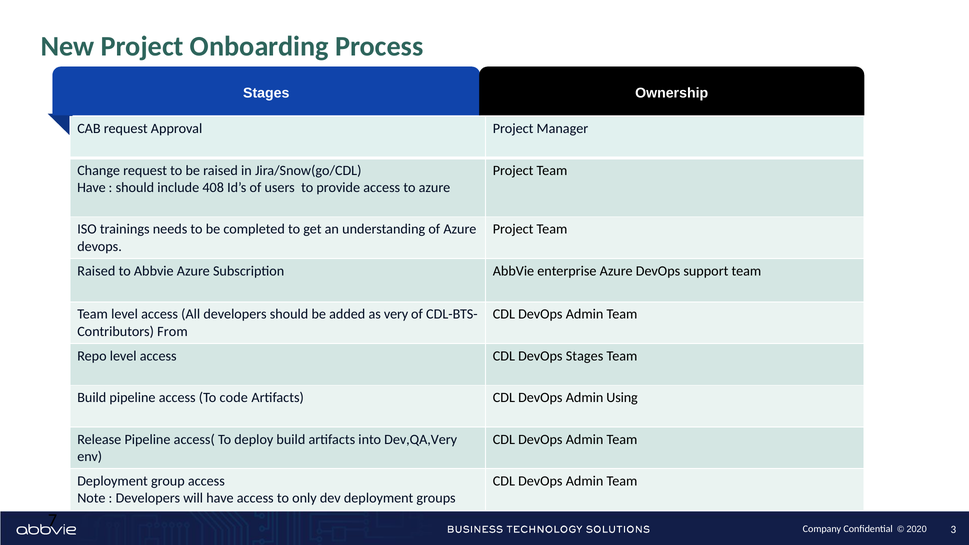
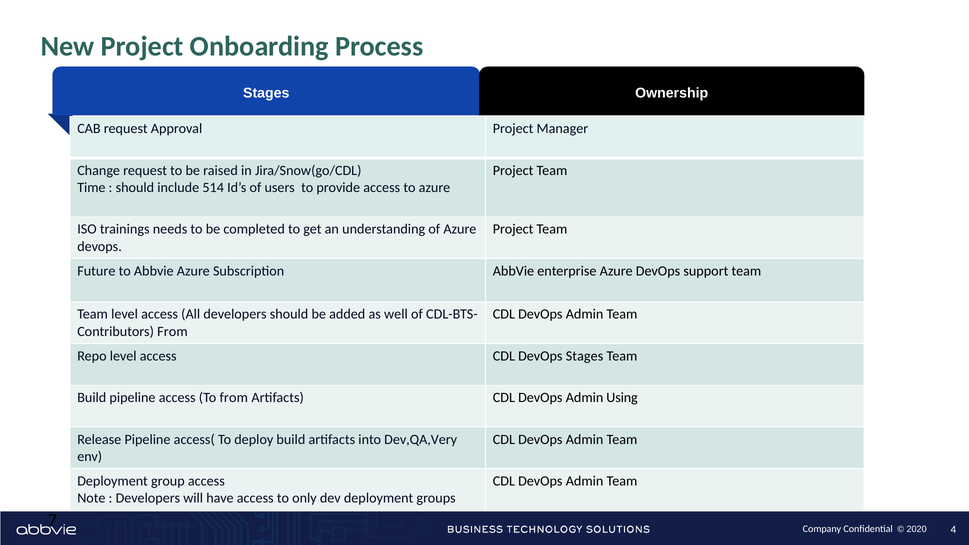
Have: Have -> Time (91, 188)
408: 408 -> 514 (213, 188)
Raised: Raised -> Future (96, 271)
very: very -> well (396, 314)
To code: code -> from (234, 398)
3: 3 -> 4 (953, 530)
